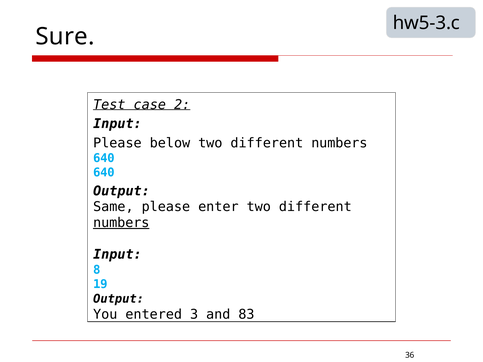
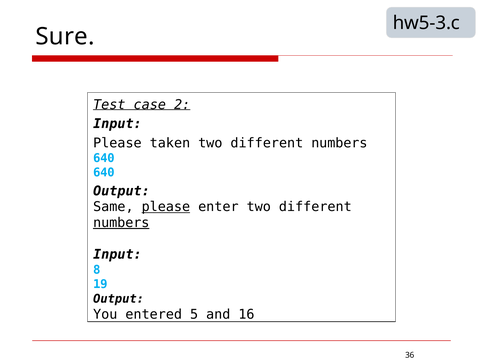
below: below -> taken (170, 143)
please underline: none -> present (166, 207)
3: 3 -> 5 (194, 315)
83: 83 -> 16 (246, 315)
